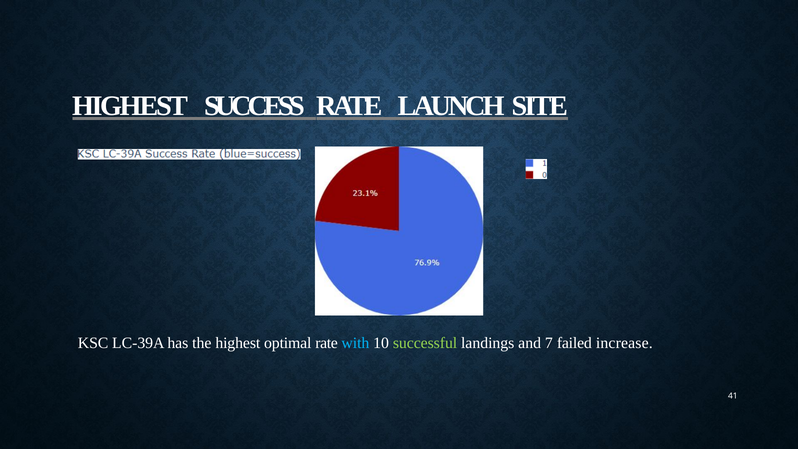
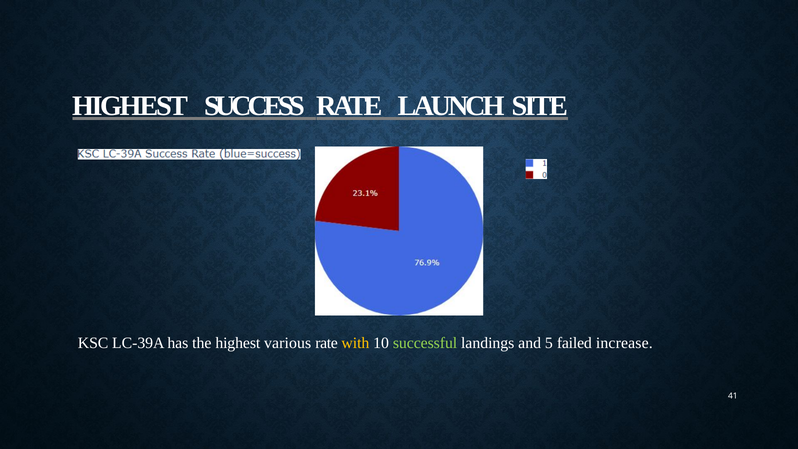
optimal: optimal -> various (288, 343)
with colour: light blue -> yellow (355, 343)
7: 7 -> 5 (549, 343)
